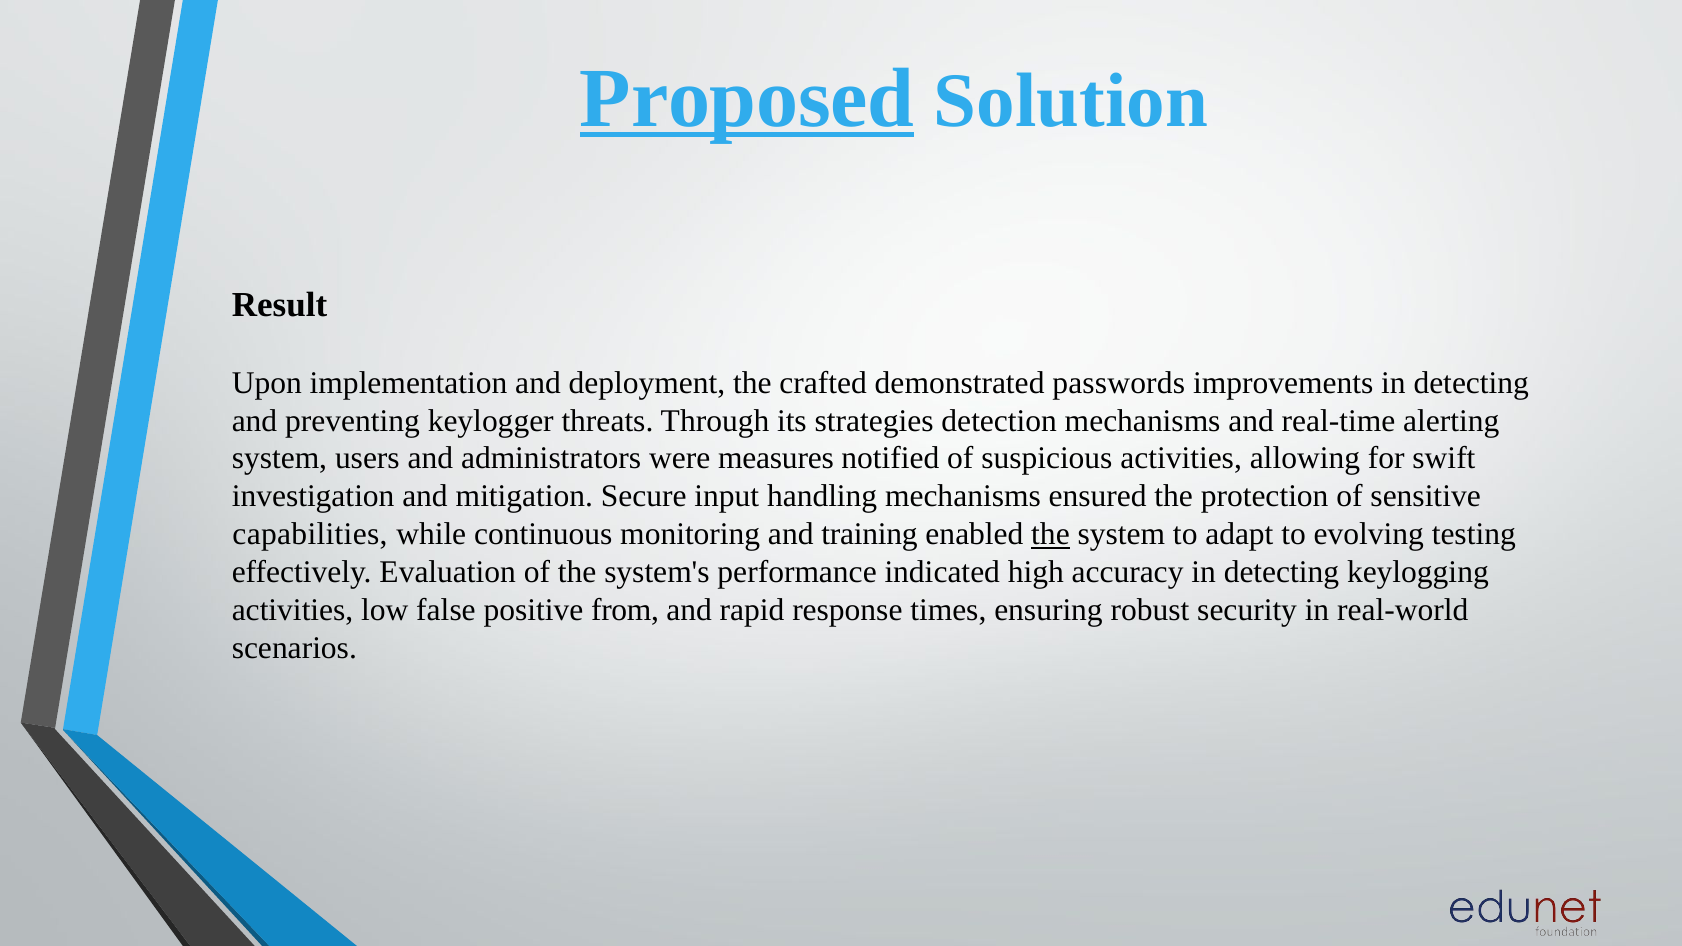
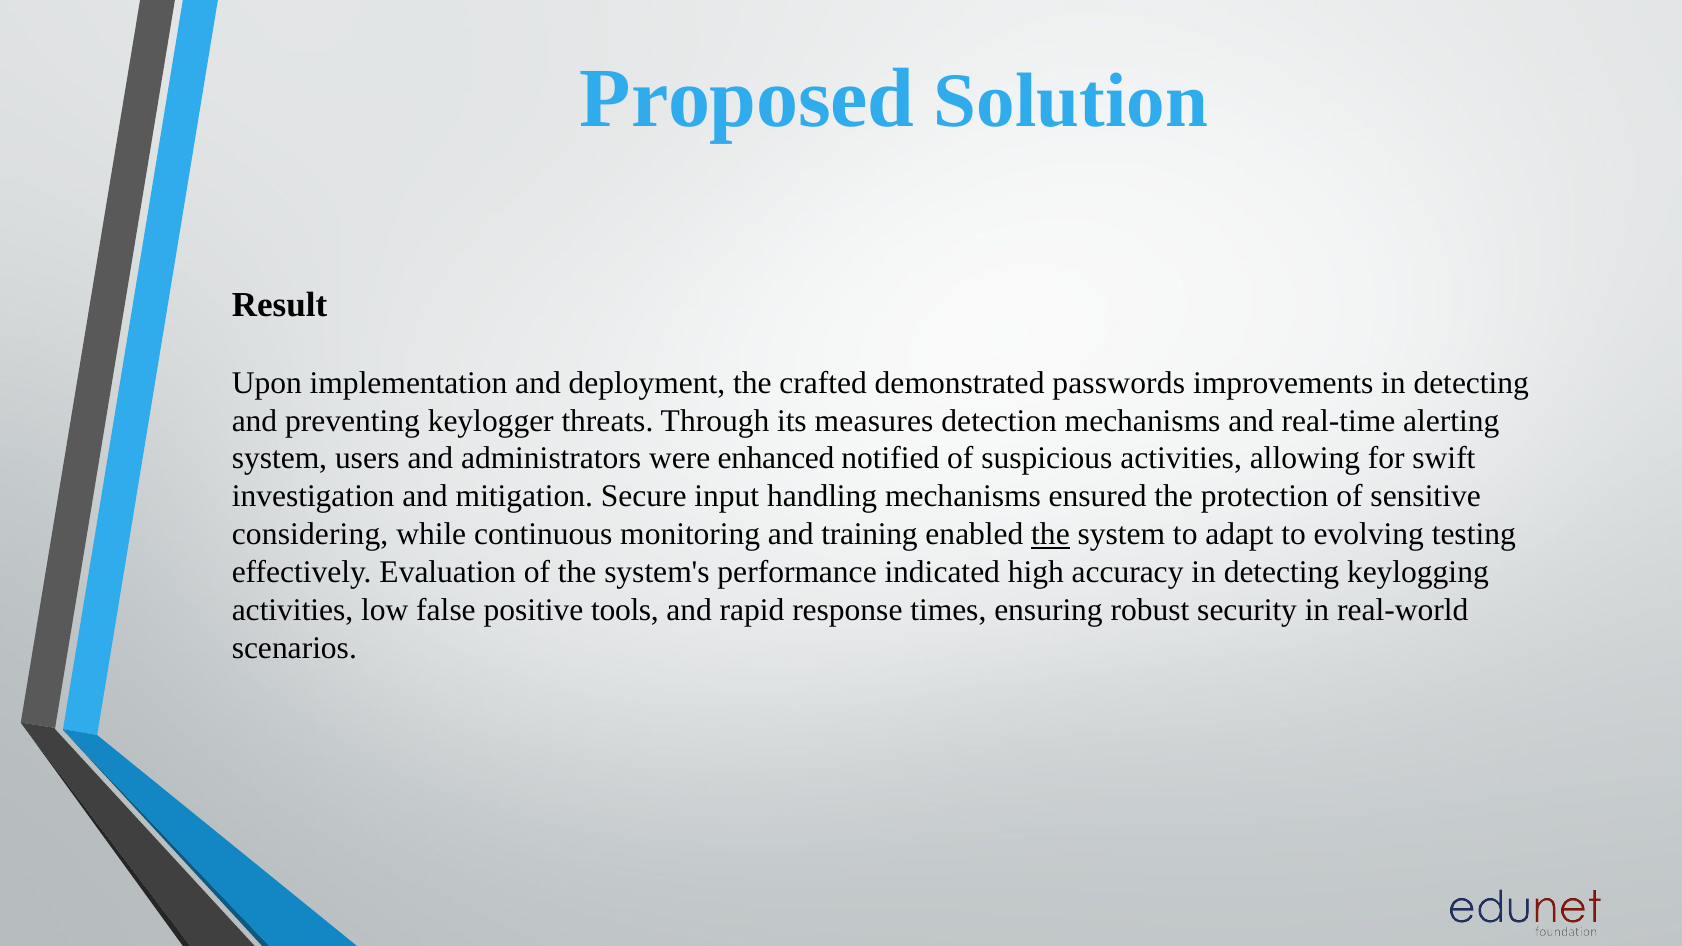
Proposed underline: present -> none (747, 99)
strategies: strategies -> measures (874, 421)
measures: measures -> enhanced (776, 459)
capabilities: capabilities -> considering (310, 534)
from: from -> tools (625, 610)
